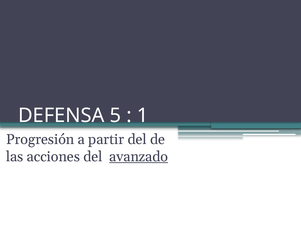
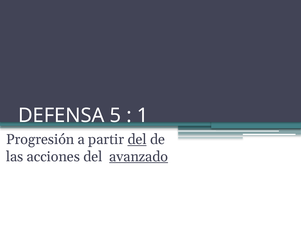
del underline: none -> present (137, 139)
